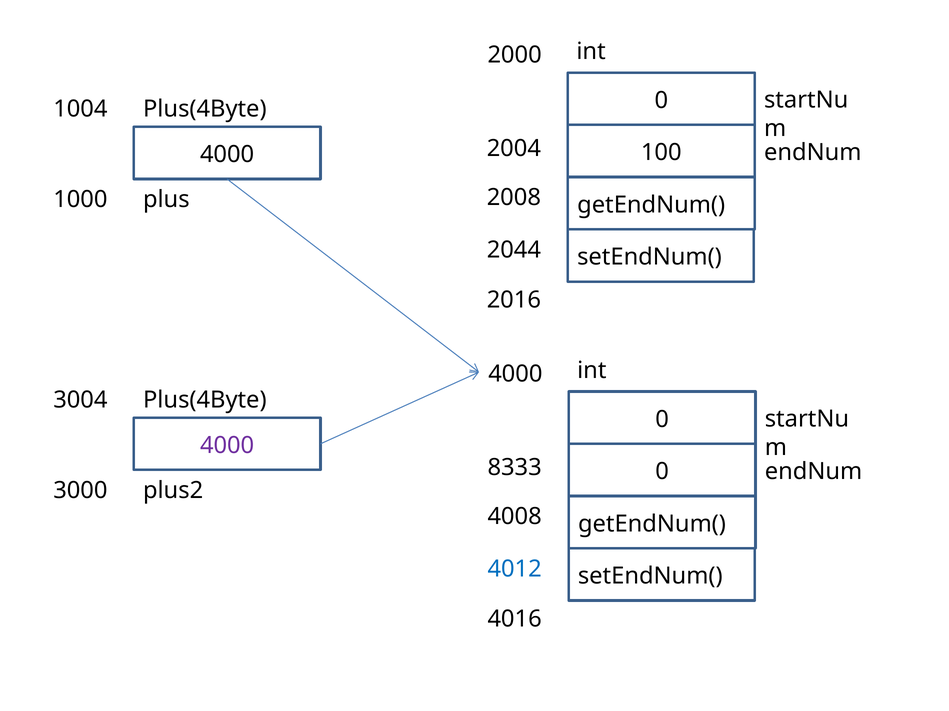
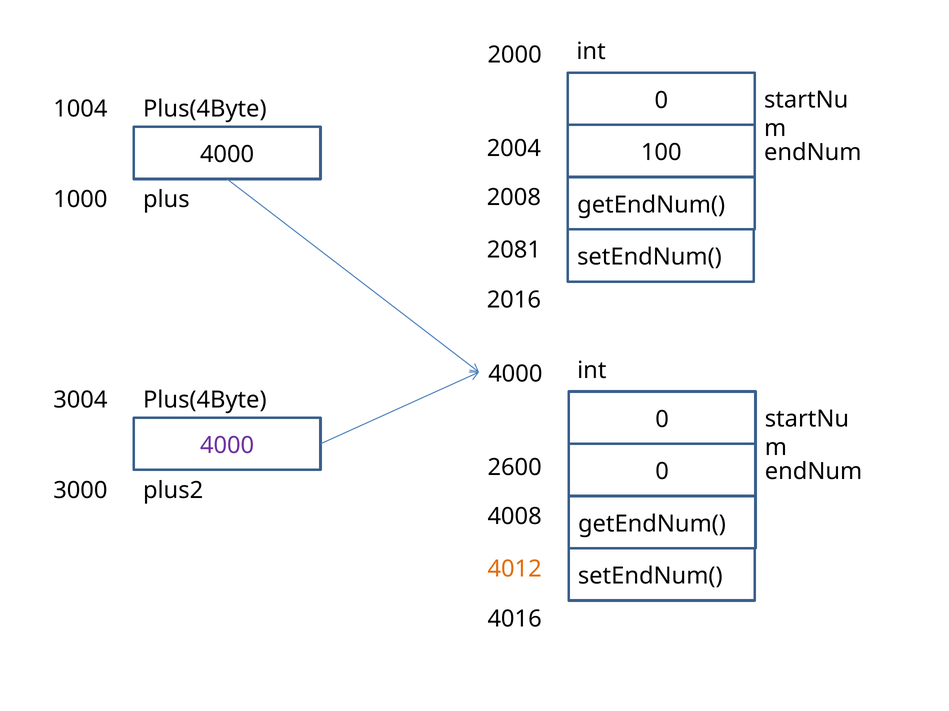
2044: 2044 -> 2081 (514, 250)
8333: 8333 -> 2600 (515, 468)
4012 colour: blue -> orange (515, 569)
